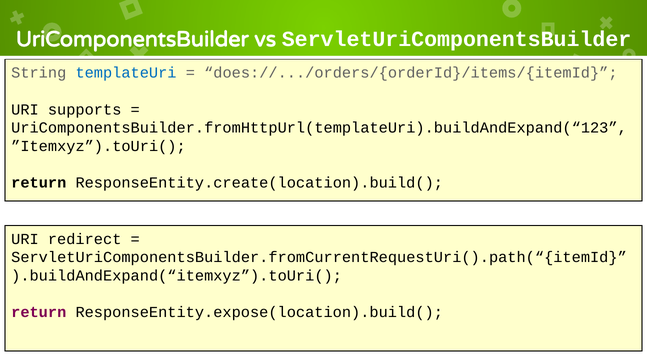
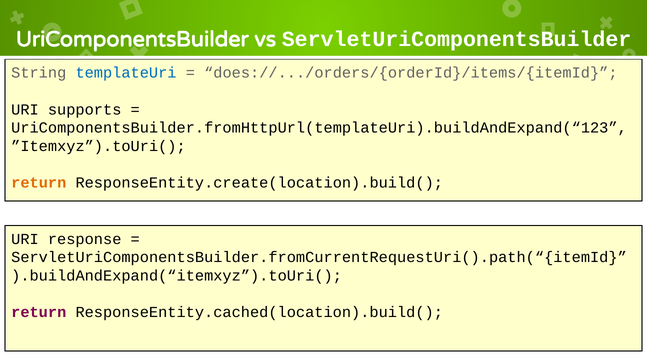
return colour: black -> orange (39, 183)
redirect: redirect -> response (85, 239)
ResponseEntity.expose(location).build(: ResponseEntity.expose(location).build( -> ResponseEntity.cached(location).build( (259, 312)
